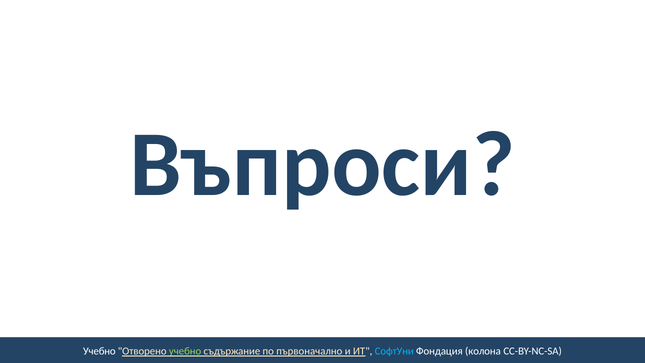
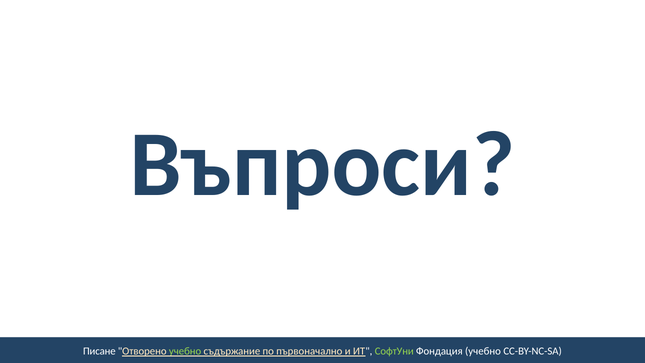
Учебно: Учебно -> Писане (99, 351)
СофтУни colour: light blue -> light green (394, 351)
Фондация колона: колона -> учебно (483, 351)
